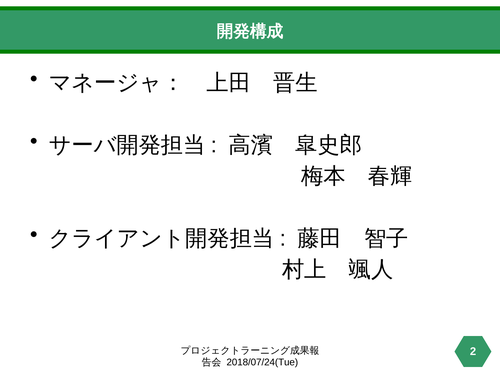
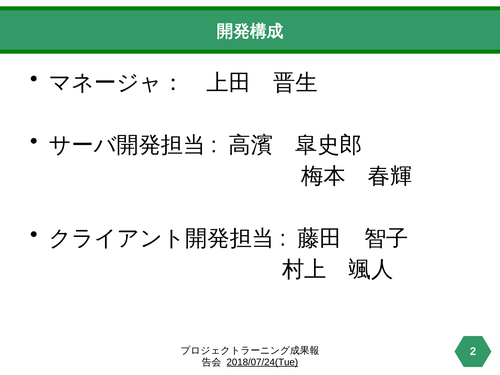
2018/07/24(Tue underline: none -> present (262, 362)
